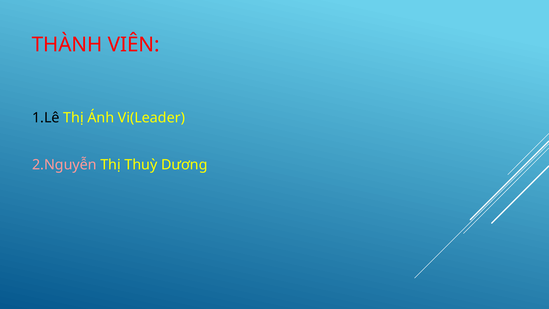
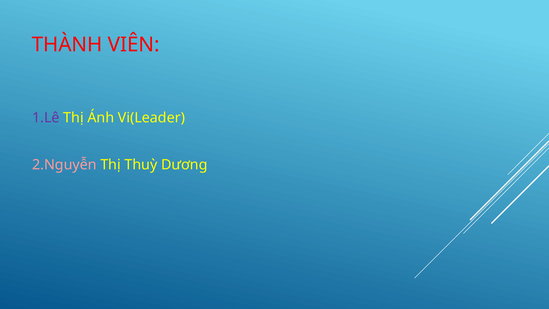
1.Lê colour: black -> purple (46, 118)
